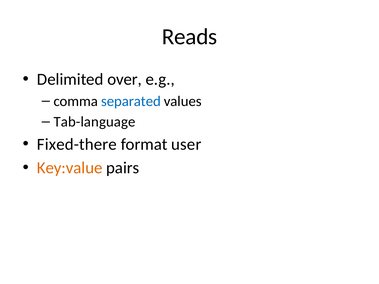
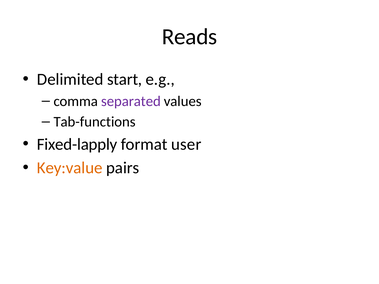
over: over -> start (125, 80)
separated colour: blue -> purple (131, 101)
Tab-language: Tab-language -> Tab-functions (95, 122)
Fixed-there: Fixed-there -> Fixed-lapply (77, 144)
